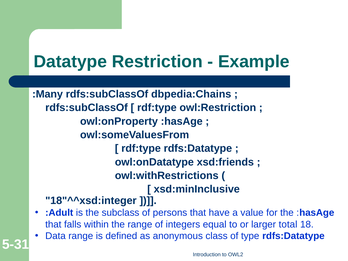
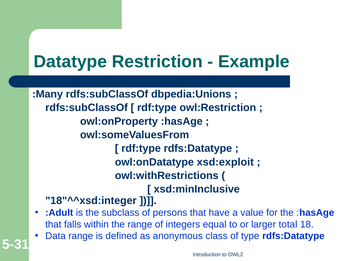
dbpedia:Chains: dbpedia:Chains -> dbpedia:Unions (191, 94)
xsd:friends: xsd:friends -> xsd:exploit (225, 162)
